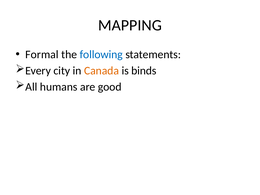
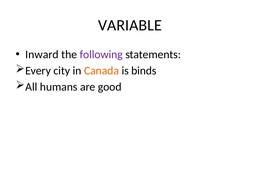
MAPPING: MAPPING -> VARIABLE (130, 25)
Formal: Formal -> Inward (42, 55)
following colour: blue -> purple (101, 55)
